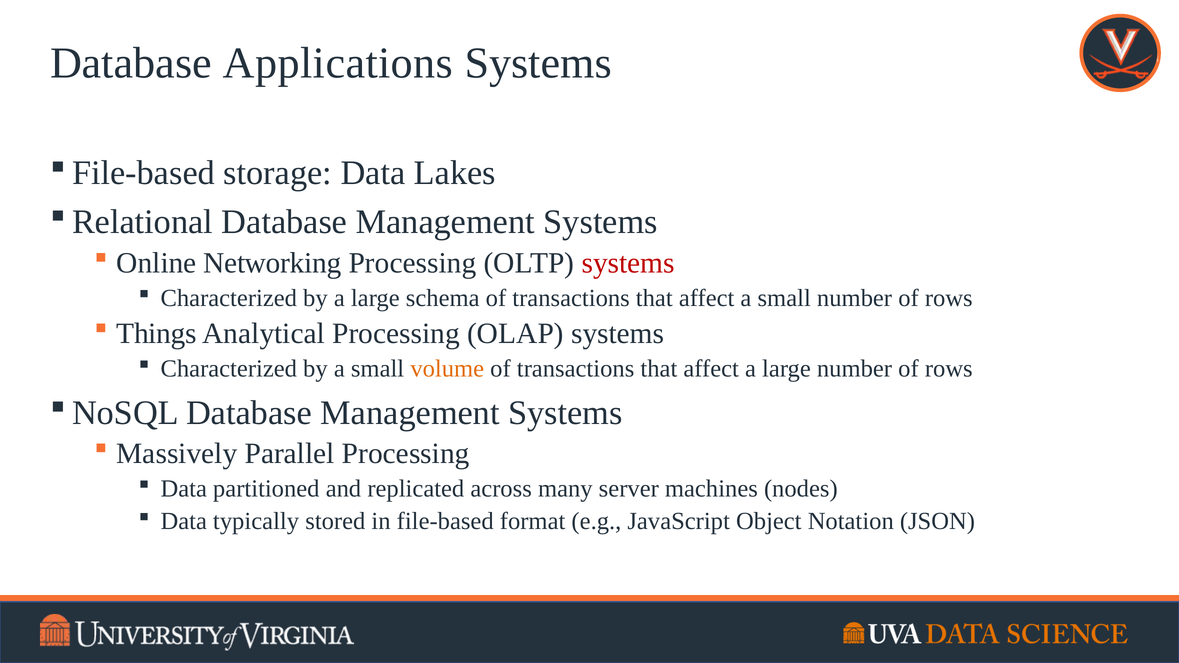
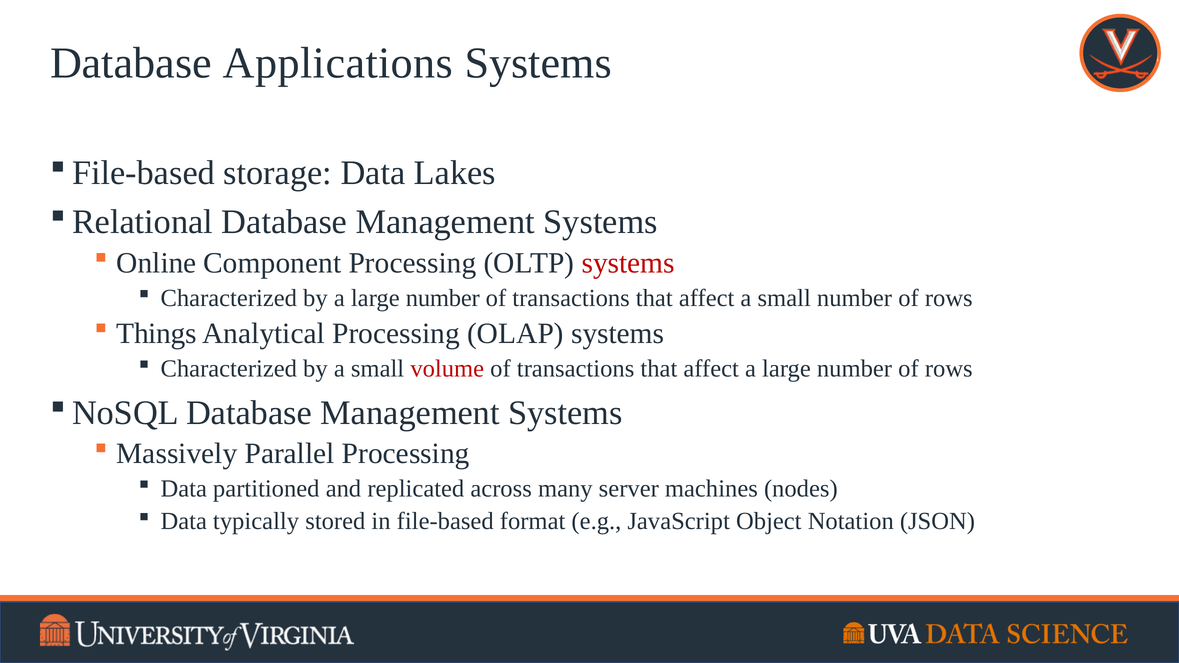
Networking: Networking -> Component (272, 263)
by a large schema: schema -> number (443, 298)
volume colour: orange -> red (447, 369)
